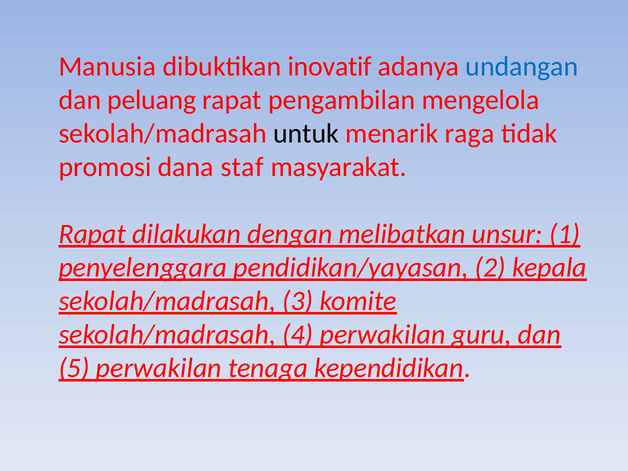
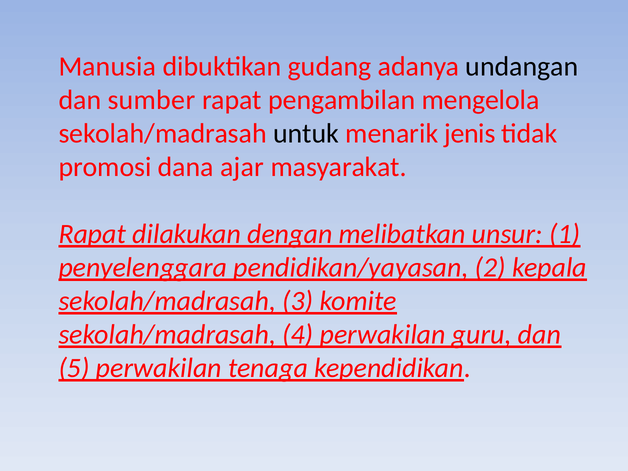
inovatif: inovatif -> gudang (330, 67)
undangan colour: blue -> black (522, 67)
peluang: peluang -> sumber (152, 100)
raga: raga -> jenis (470, 134)
staf: staf -> ajar (242, 167)
